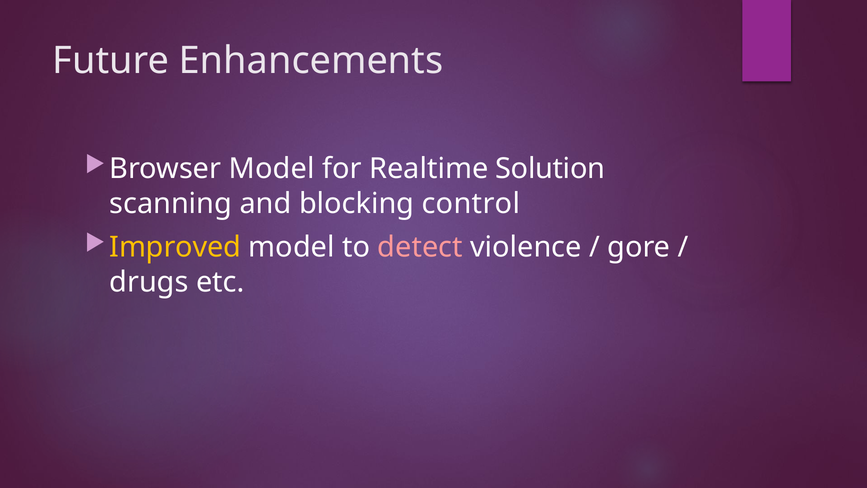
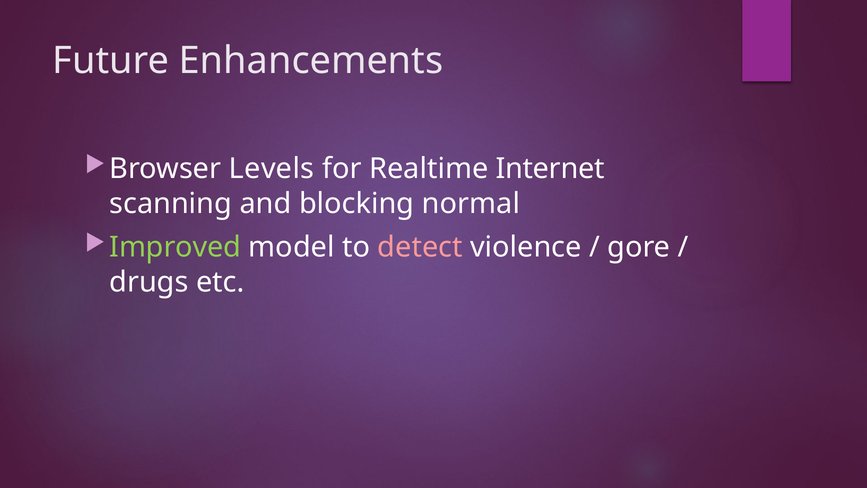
Browser Model: Model -> Levels (272, 169)
Solution: Solution -> Internet (550, 169)
control: control -> normal (471, 203)
Improved colour: yellow -> light green (175, 247)
